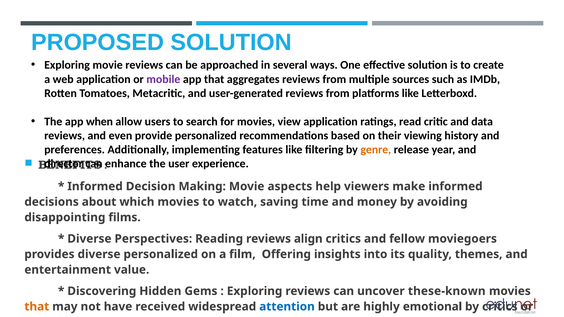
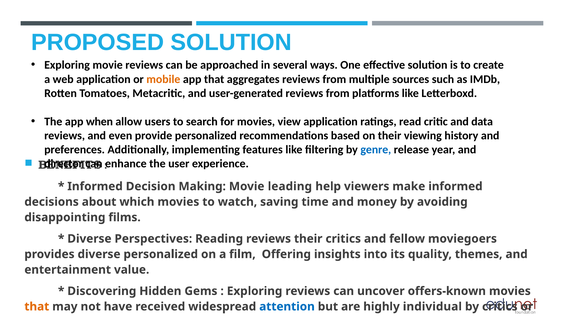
mobile colour: purple -> orange (163, 79)
genre colour: orange -> blue (376, 150)
aspects: aspects -> leading (290, 187)
reviews align: align -> their (308, 239)
these-known: these-known -> offers-known (447, 291)
emotional: emotional -> individual (432, 307)
